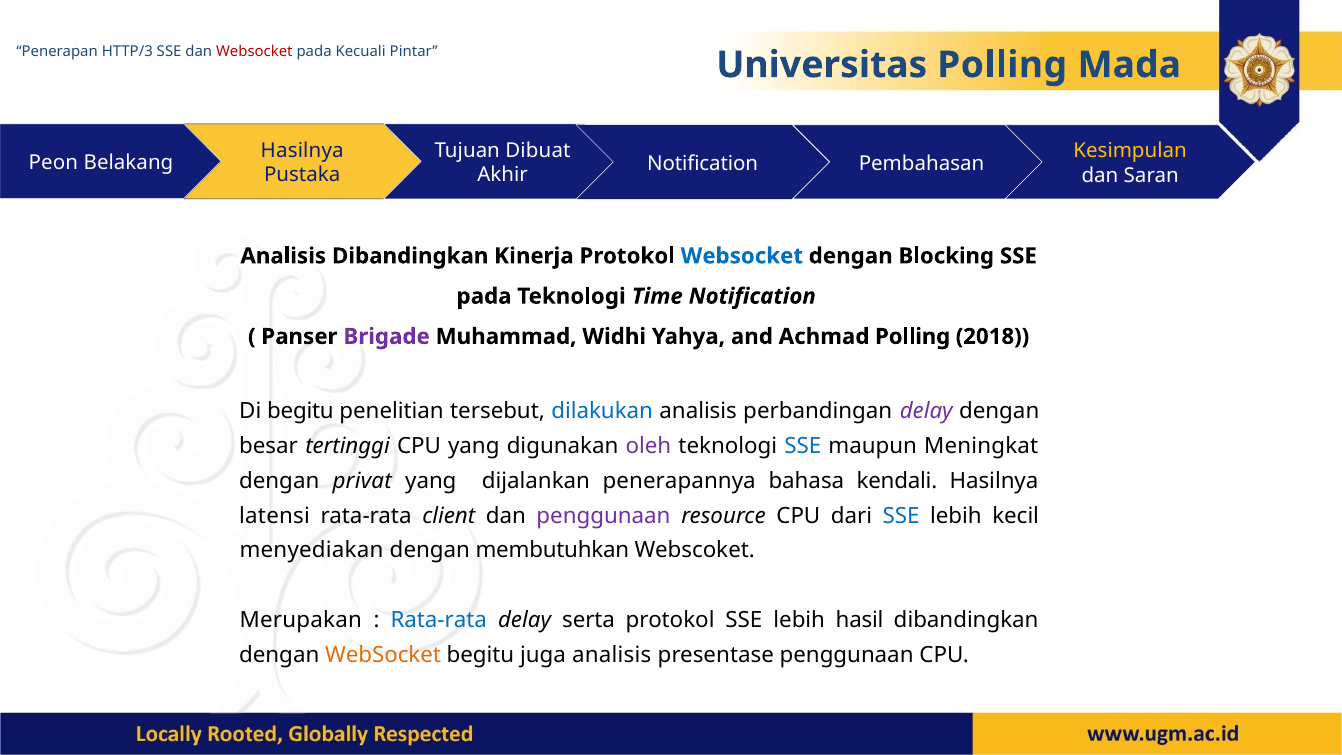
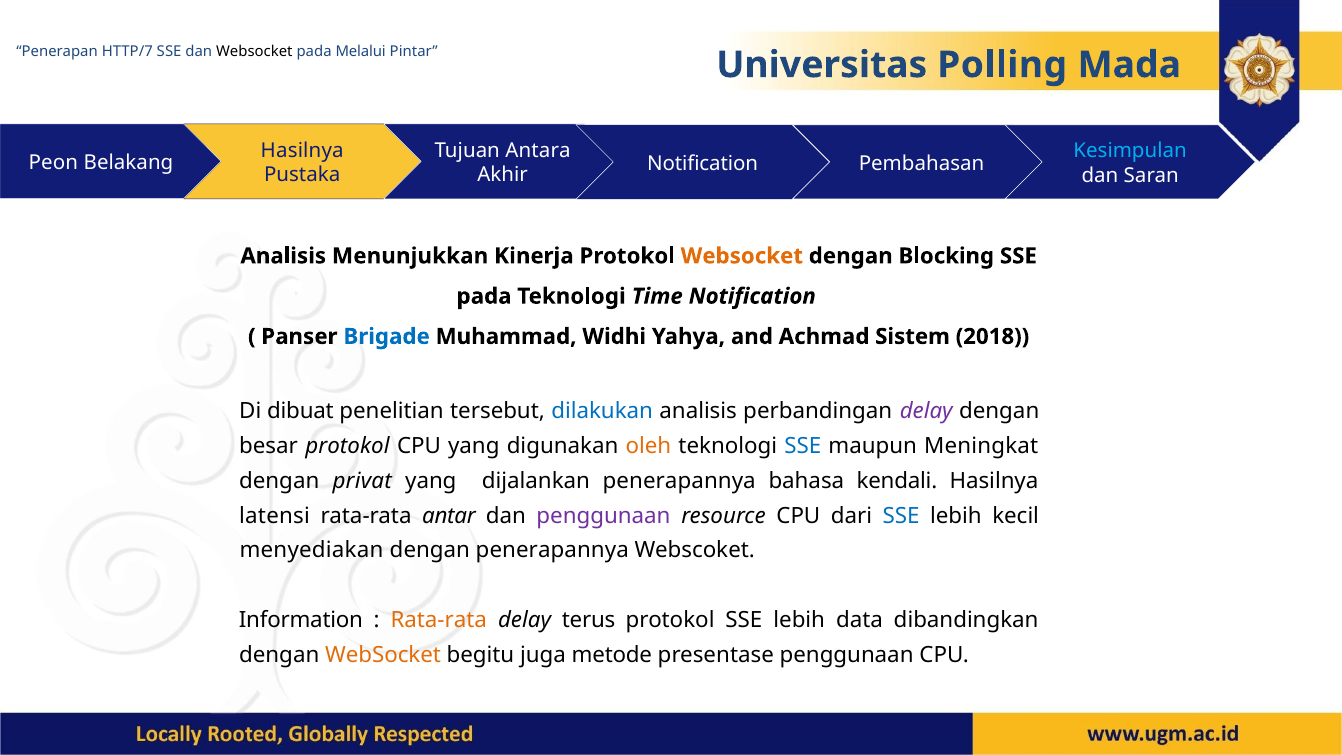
HTTP/3: HTTP/3 -> HTTP/7 (127, 52)
Websocket colour: red -> black (254, 52)
Kecuali: Kecuali -> Melalui (361, 52)
Dibuat: Dibuat -> Antara (538, 150)
Kesimpulan colour: yellow -> light blue (1130, 151)
Analisis Dibandingkan: Dibandingkan -> Menunjukkan (410, 256)
Websocket colour: blue -> orange (742, 256)
Brigade colour: purple -> blue (387, 337)
Achmad Polling: Polling -> Sistem (913, 337)
Di begitu: begitu -> dibuat (300, 411)
besar tertinggi: tertinggi -> protokol (347, 446)
oleh colour: purple -> orange (649, 446)
client: client -> antar (449, 516)
dengan membutuhkan: membutuhkan -> penerapannya (552, 551)
Merupakan: Merupakan -> Information (301, 620)
Rata-rata colour: blue -> orange (439, 620)
serta: serta -> terus (589, 620)
hasil: hasil -> data (859, 620)
juga analisis: analisis -> metode (612, 655)
